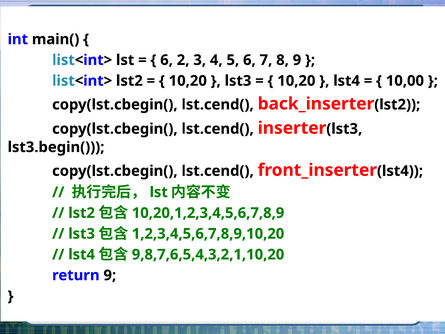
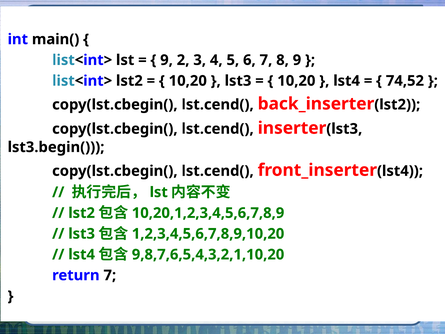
6: 6 -> 9 (167, 60)
10,00: 10,00 -> 74,52 (405, 81)
return 9: 9 -> 7 (110, 275)
